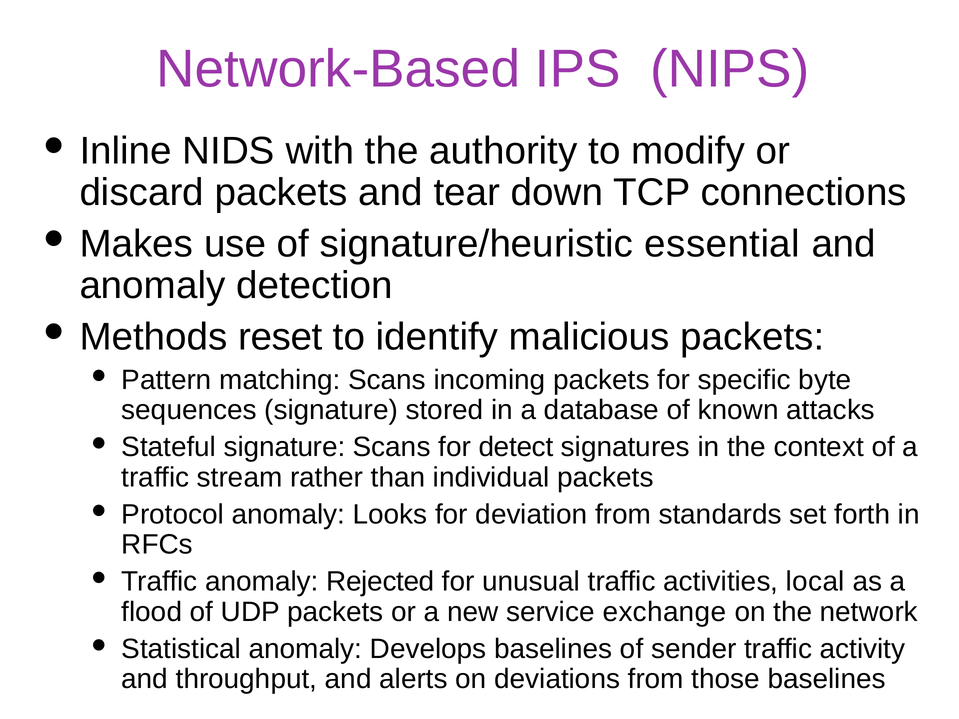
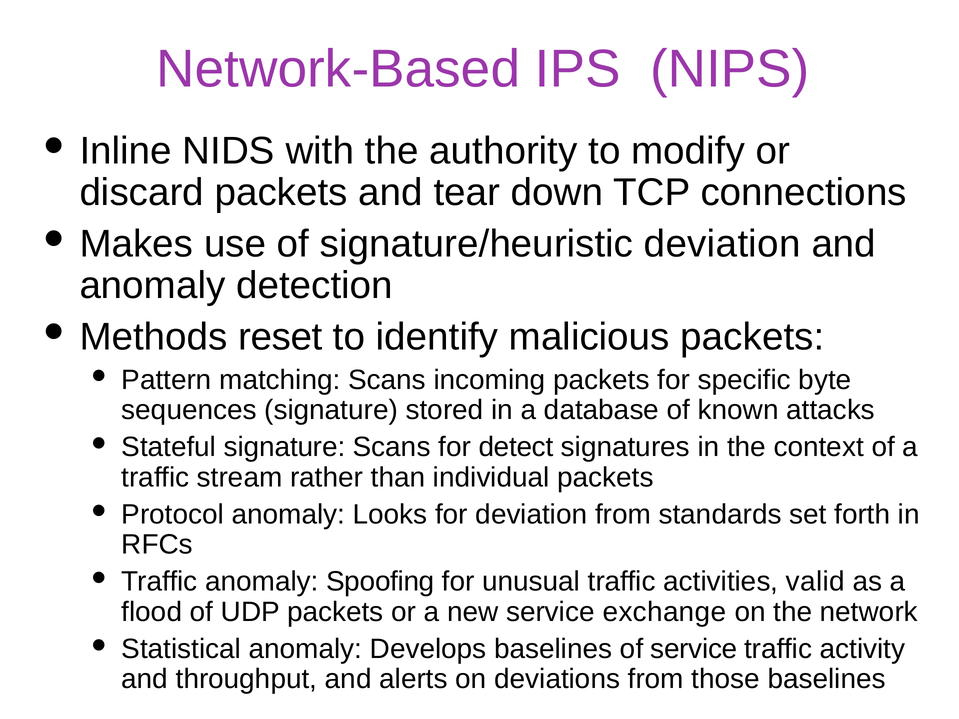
signature/heuristic essential: essential -> deviation (722, 244)
Rejected: Rejected -> Spoofing (380, 582)
local: local -> valid (815, 582)
of sender: sender -> service (694, 649)
